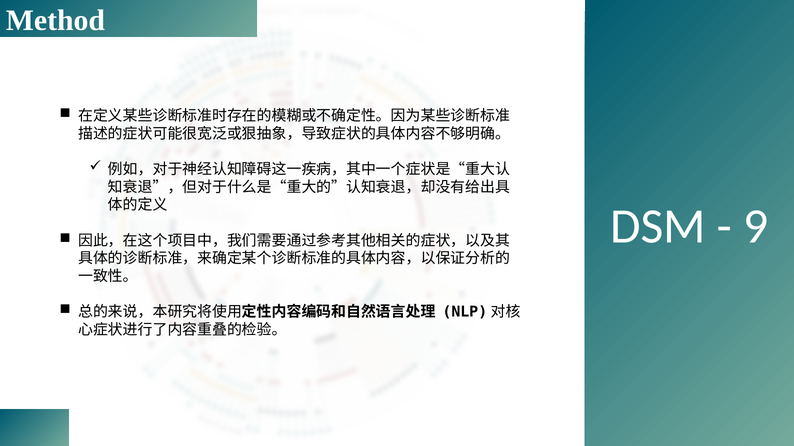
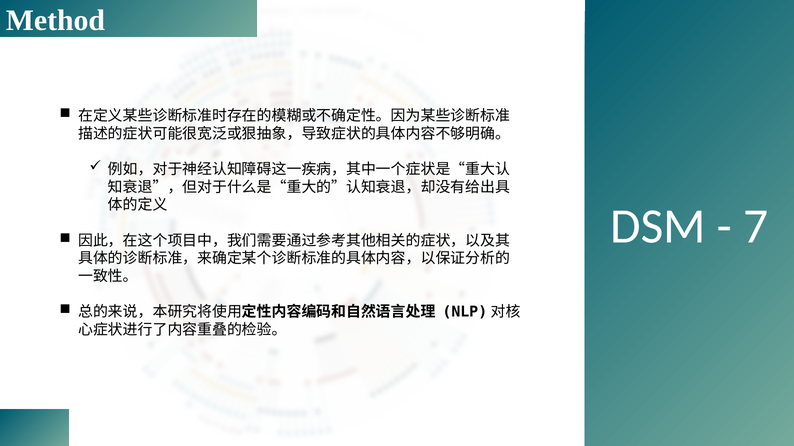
9: 9 -> 7 (756, 227)
